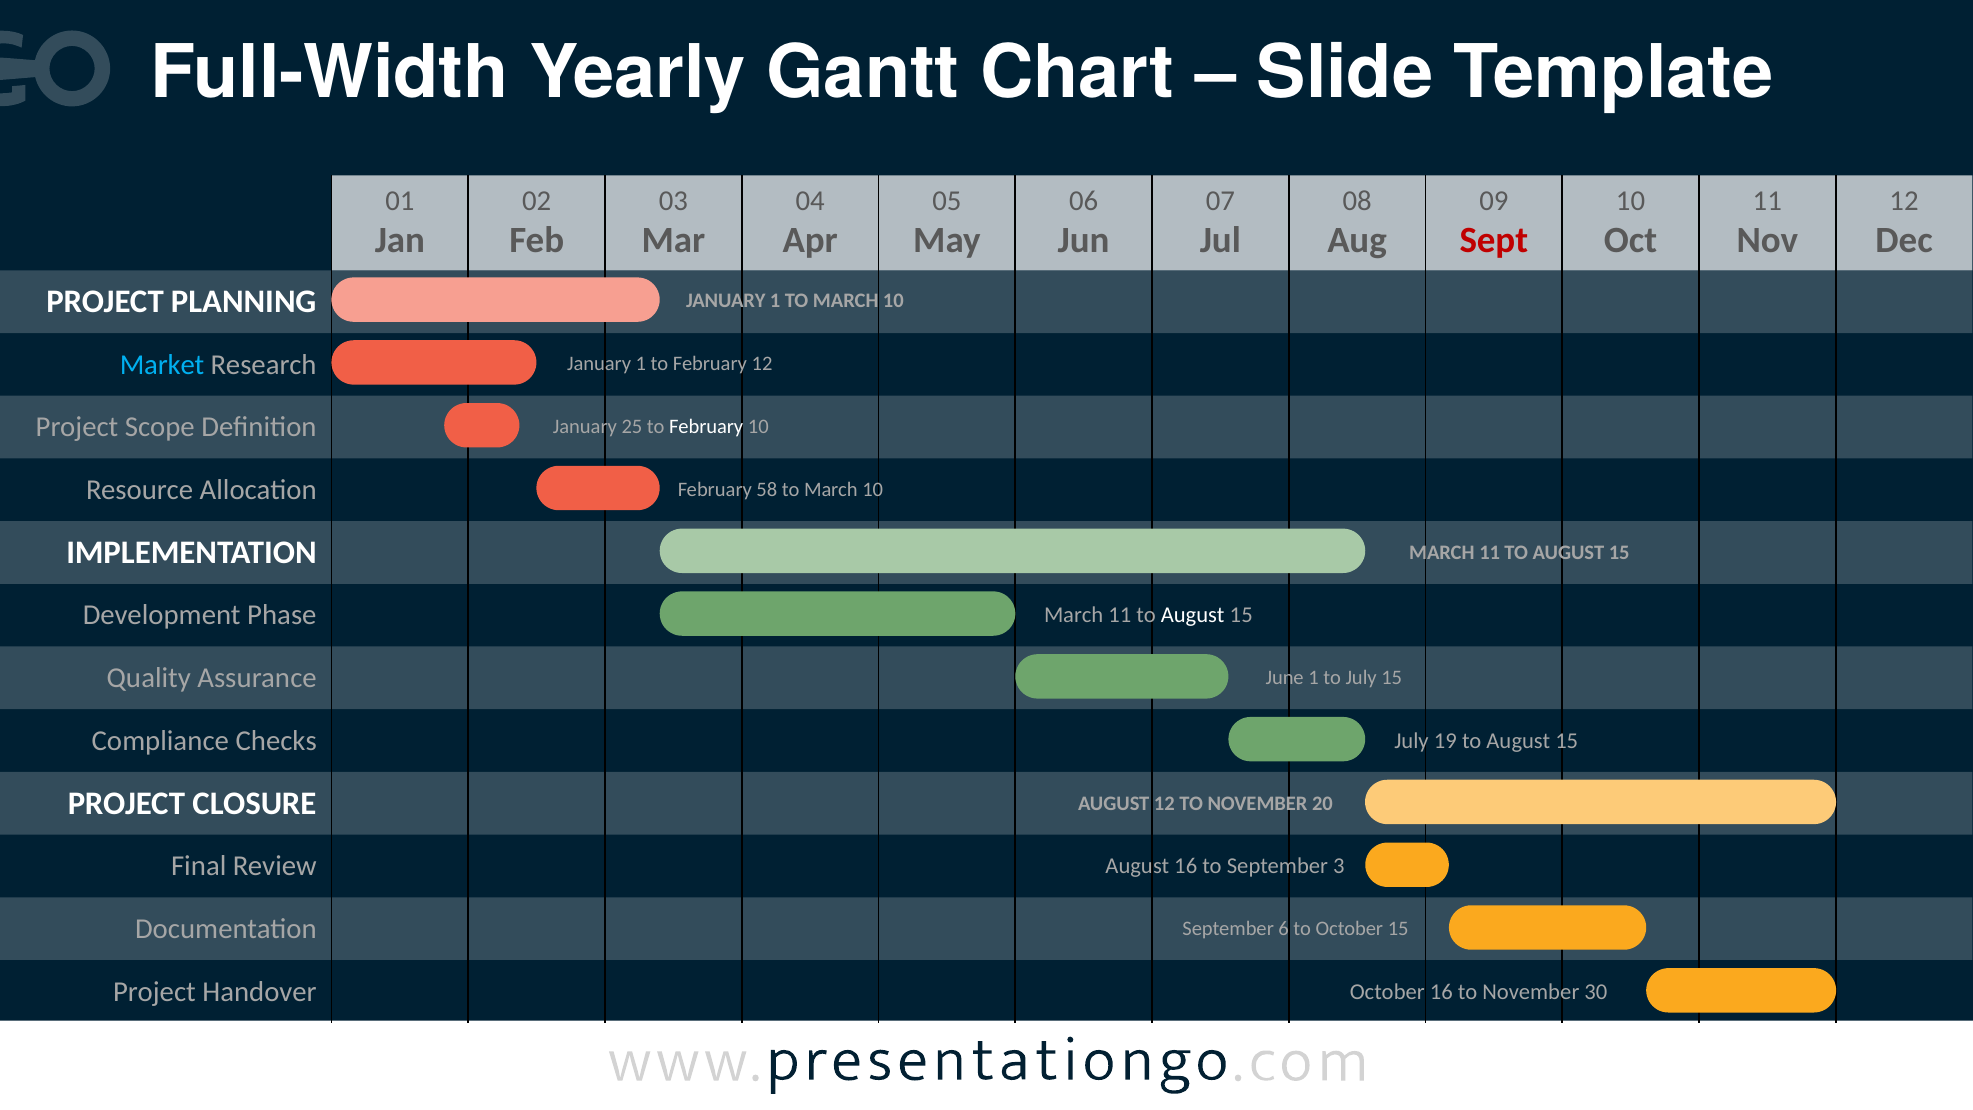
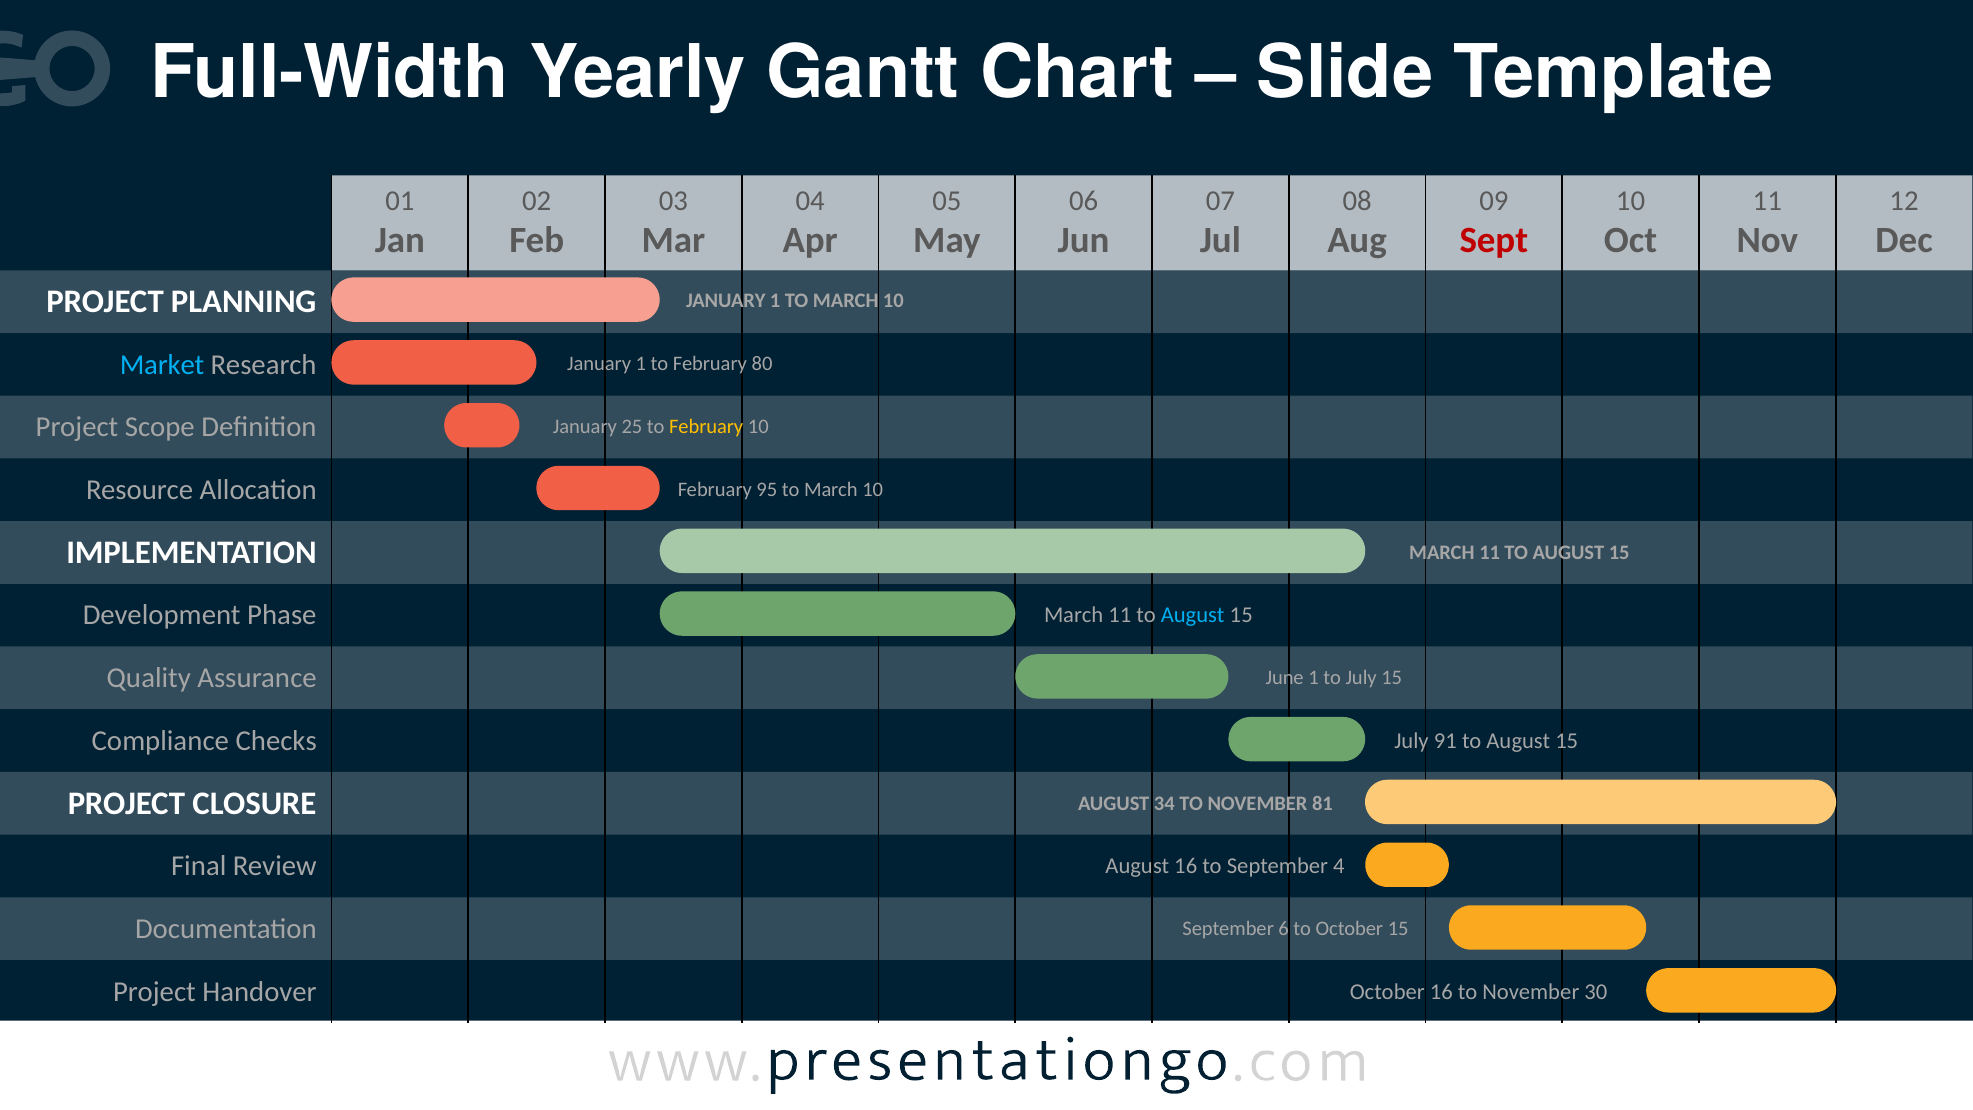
February 12: 12 -> 80 (762, 364)
February colour: white -> yellow (706, 427)
58: 58 -> 95 (767, 489)
August colour: white -> light blue (1193, 615)
19: 19 -> 91 (1445, 741)
AUGUST 12: 12 -> 34 (1164, 803)
20: 20 -> 81 (1322, 803)
3: 3 -> 4 (1339, 866)
